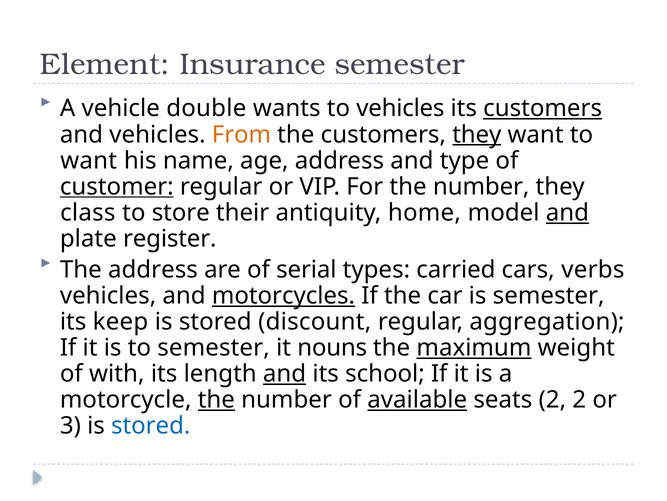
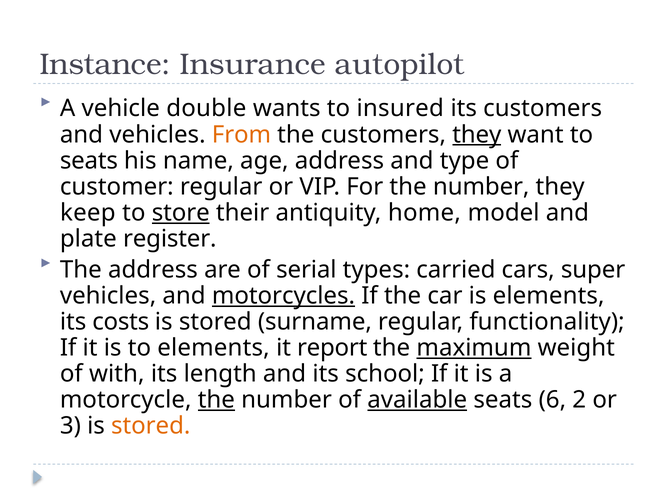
Element: Element -> Instance (105, 64)
Insurance semester: semester -> autopilot (400, 64)
to vehicles: vehicles -> insured (400, 108)
customers underline: present -> none (543, 108)
want: want -> seats (89, 160)
customer underline: present -> none (117, 186)
class: class -> keep (88, 212)
store underline: none -> present (181, 212)
and underline: present -> none (567, 212)
verbs: verbs -> super (593, 269)
is semester: semester -> elements (549, 295)
keep: keep -> costs (121, 321)
discount: discount -> surname (315, 321)
aggregation: aggregation -> functionality (547, 321)
to semester: semester -> elements (213, 347)
nouns: nouns -> report (332, 347)
and underline: present -> none (285, 373)
seats 2: 2 -> 6 (552, 399)
stored colour: blue -> orange (151, 425)
